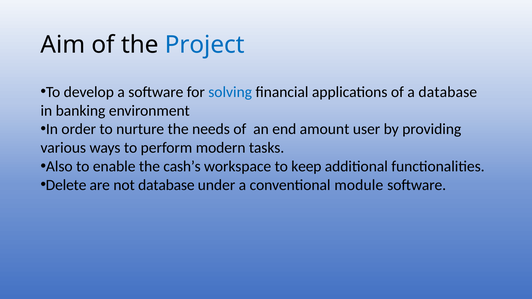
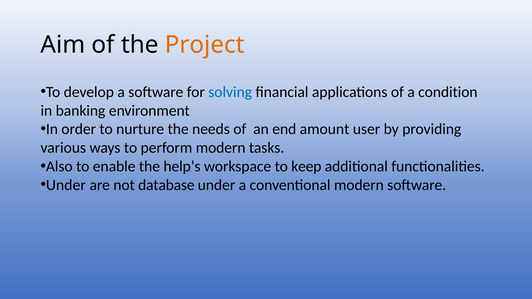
Project colour: blue -> orange (205, 45)
a database: database -> condition (448, 92)
cash’s: cash’s -> help’s (182, 167)
Delete: Delete -> Under (66, 185)
conventional module: module -> modern (359, 185)
